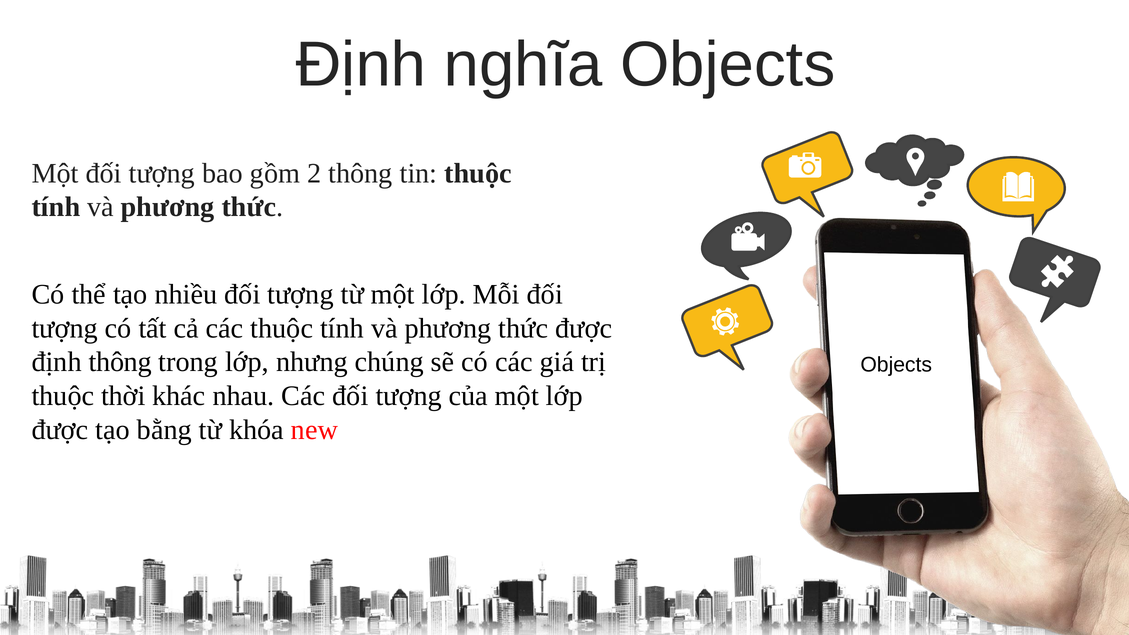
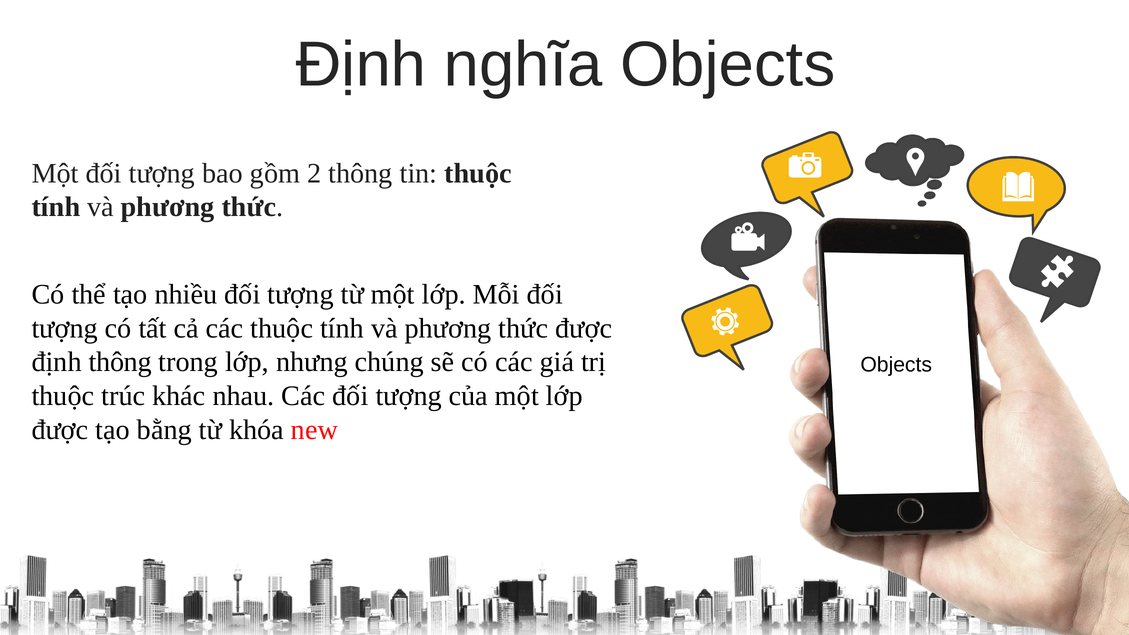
thời: thời -> trúc (123, 396)
